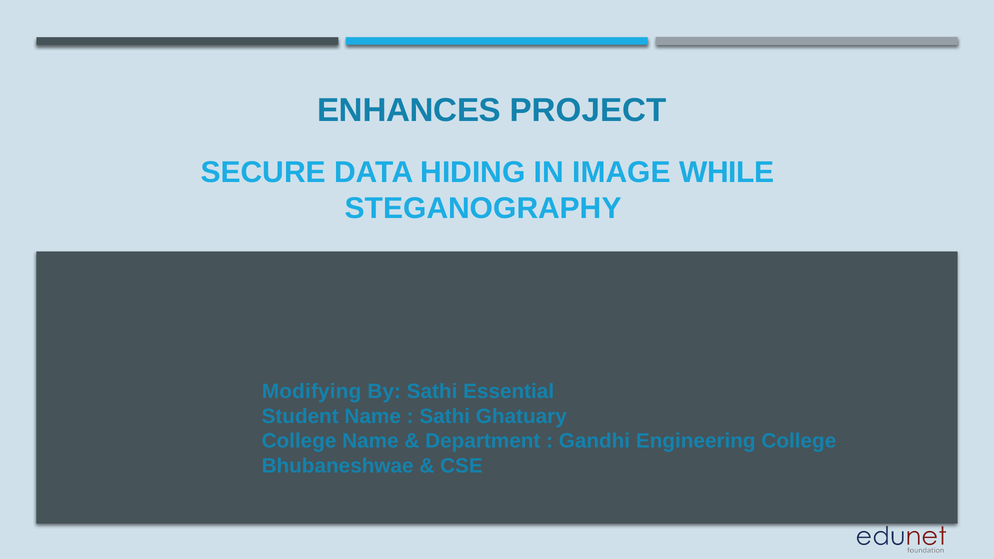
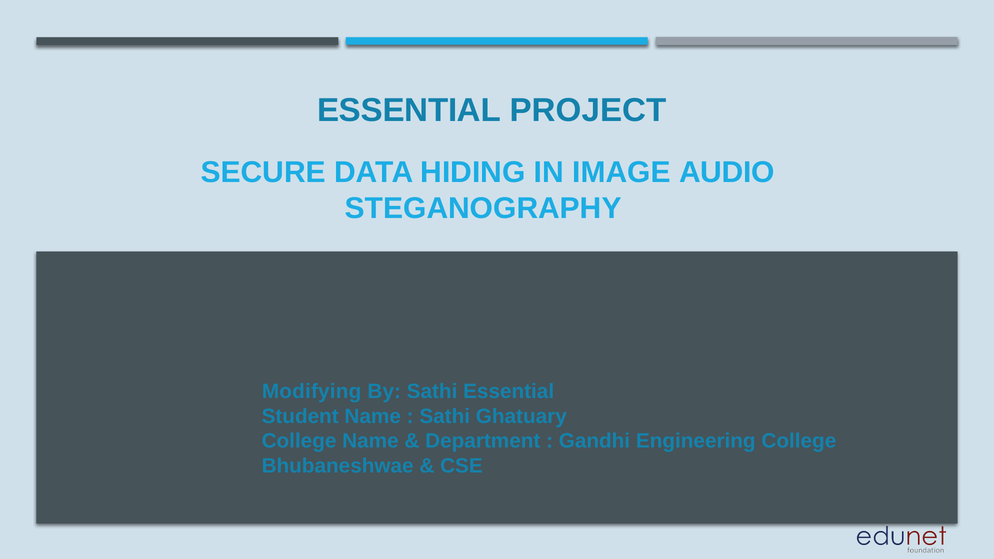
ENHANCES: ENHANCES -> ESSENTIAL (409, 110)
WHILE: WHILE -> AUDIO (727, 173)
